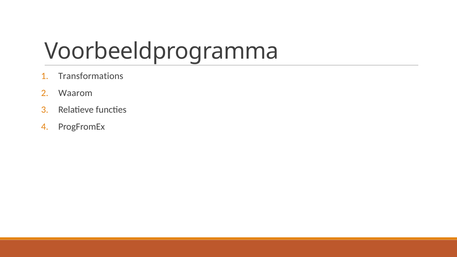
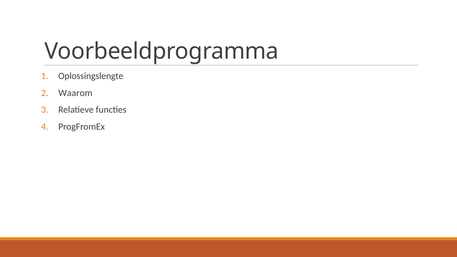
Transformations: Transformations -> Oplossingslengte (91, 76)
